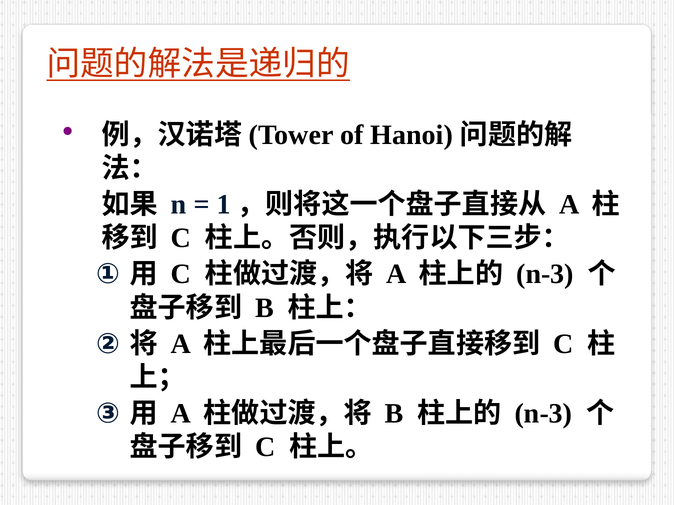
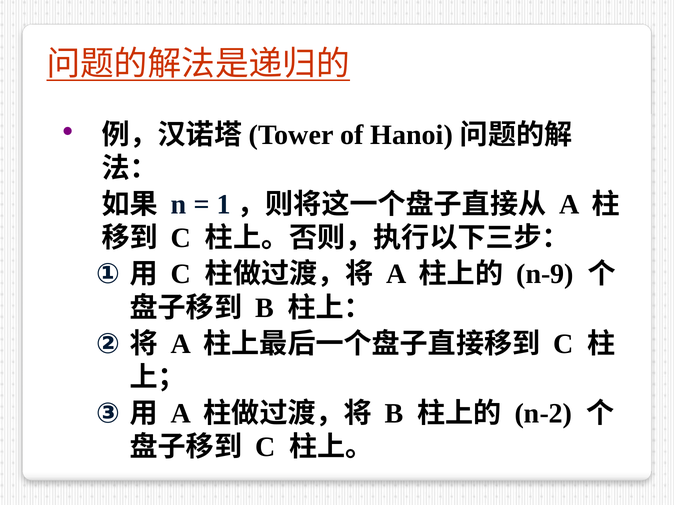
n-3: n-3 -> n-9 (545, 274)
n-3: n-3 -> n-2 (543, 414)
